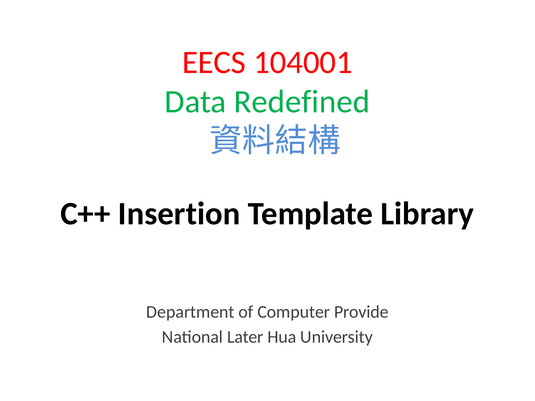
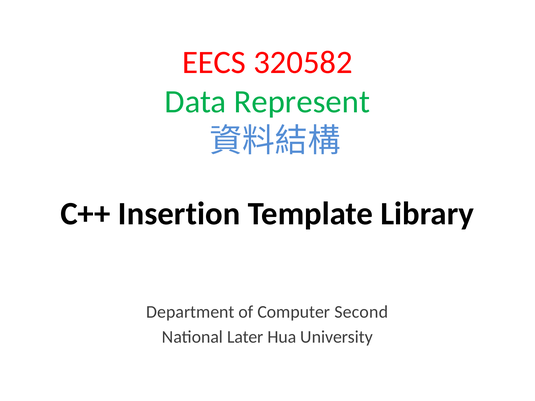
104001: 104001 -> 320582 (303, 63)
Redefined: Redefined -> Represent (302, 102)
Provide: Provide -> Second (361, 312)
